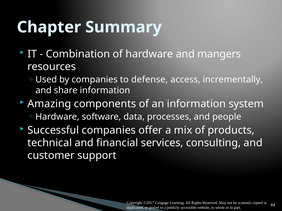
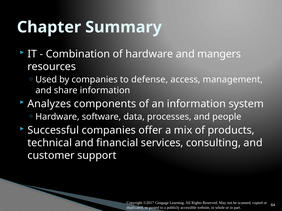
incrementally: incrementally -> management (233, 80)
Amazing: Amazing -> Analyzes (49, 104)
